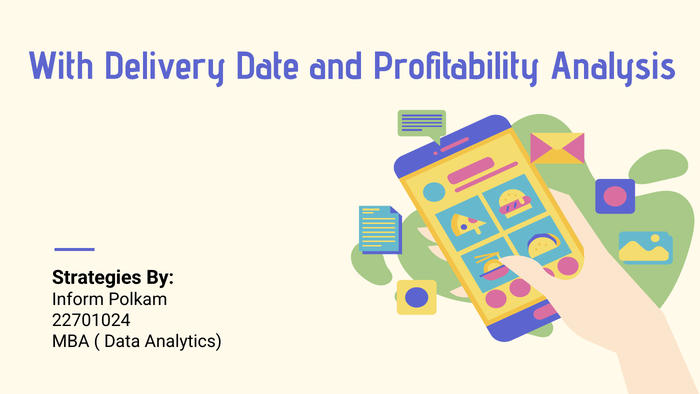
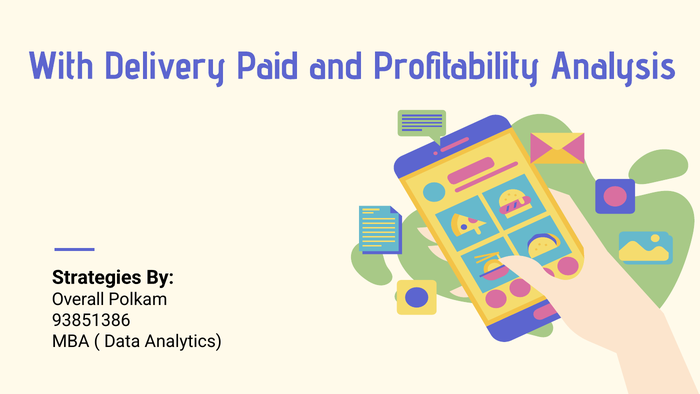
Date: Date -> Paid (268, 66)
Inform: Inform -> Overall (78, 299)
22701024: 22701024 -> 93851386 (91, 320)
